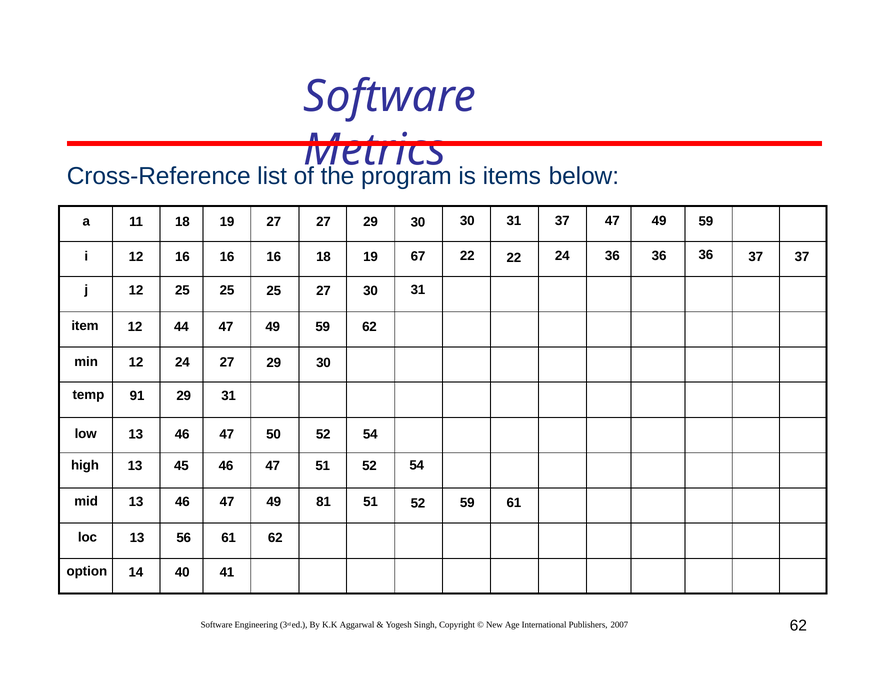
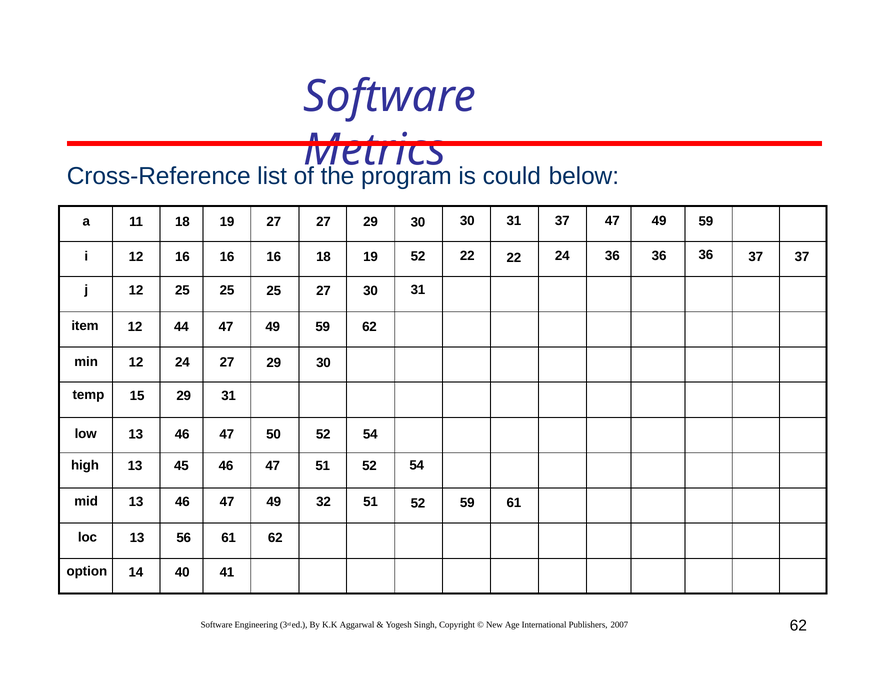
items: items -> could (512, 176)
19 67: 67 -> 52 (418, 256)
91: 91 -> 15 (137, 395)
81: 81 -> 32 (324, 502)
